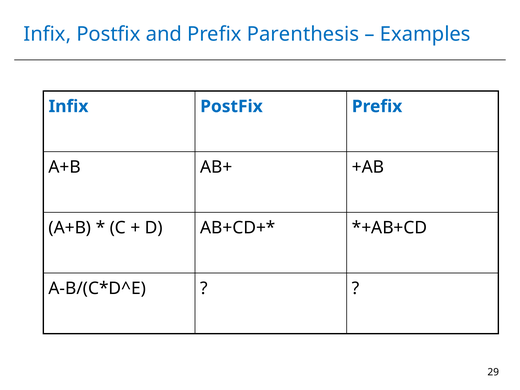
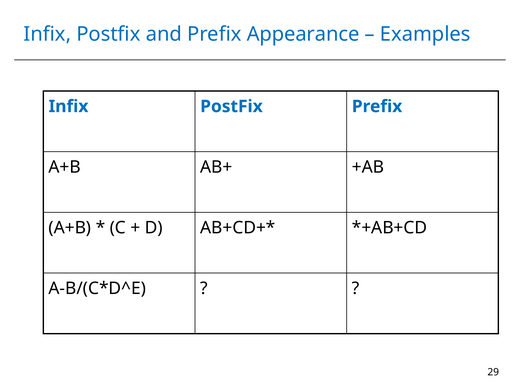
Parenthesis: Parenthesis -> Appearance (303, 34)
